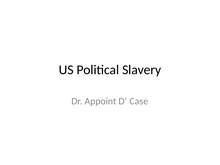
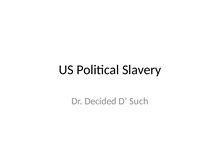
Appoint: Appoint -> Decided (100, 101)
Case: Case -> Such (139, 101)
